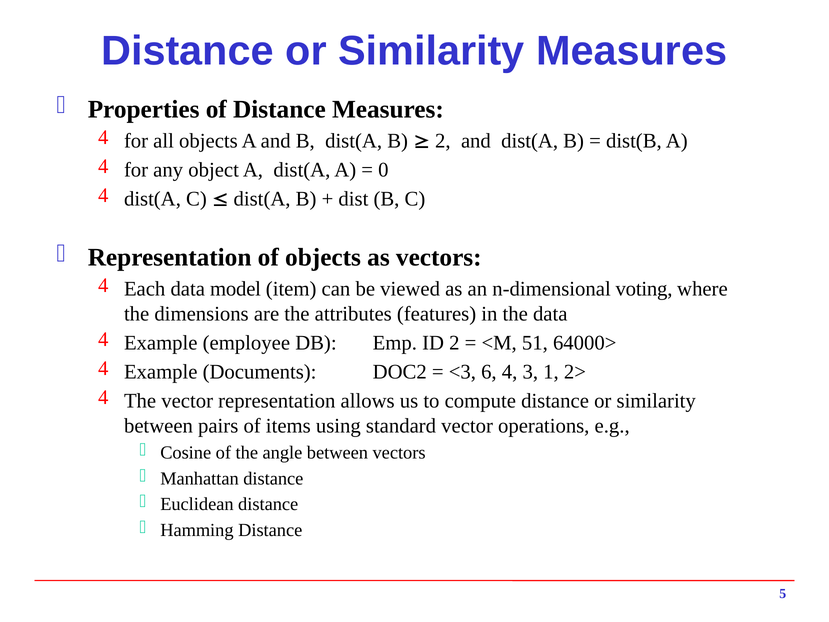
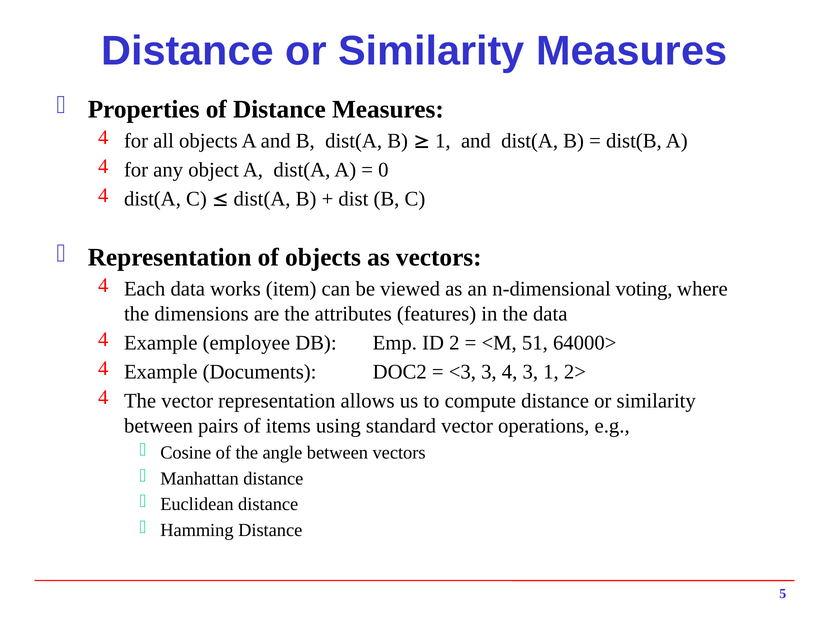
³ 2: 2 -> 1 (443, 141)
model: model -> works (235, 289)
<3 6: 6 -> 3 (489, 372)
